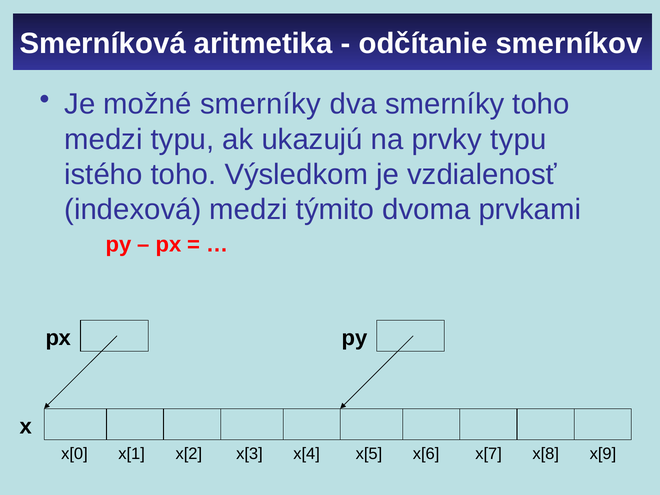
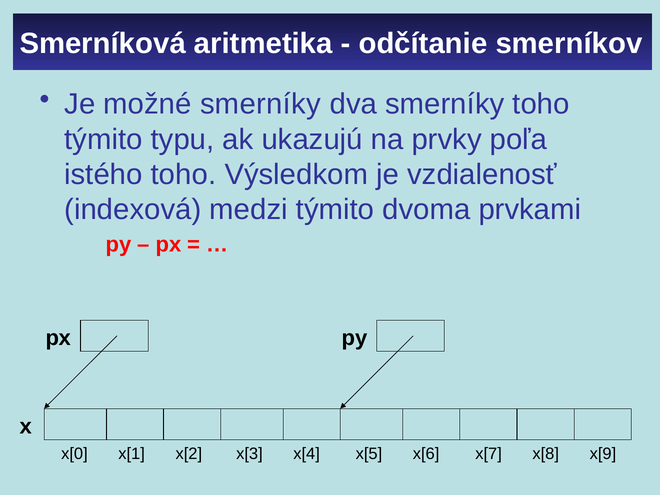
medzi: medzi -> týmito (103, 139)
prvky typu: typu -> poľa (519, 139)
